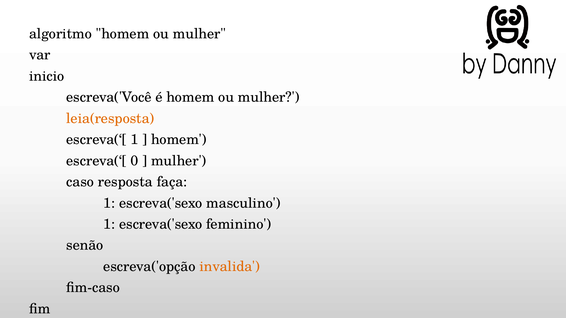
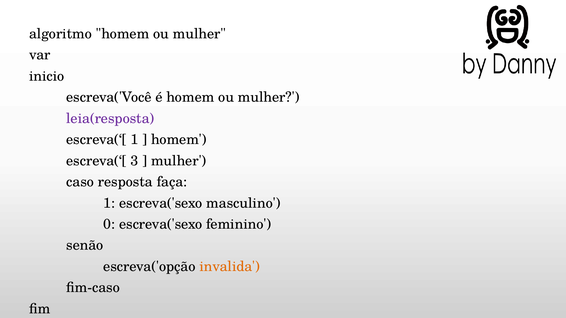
leia(resposta colour: orange -> purple (110, 119)
0: 0 -> 3 (134, 161)
1: 1 -> 0 (109, 224)
